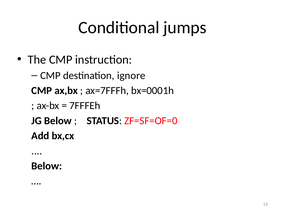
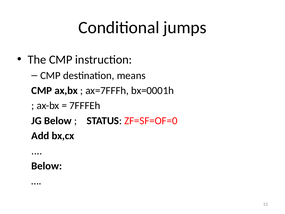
ignore: ignore -> means (131, 75)
